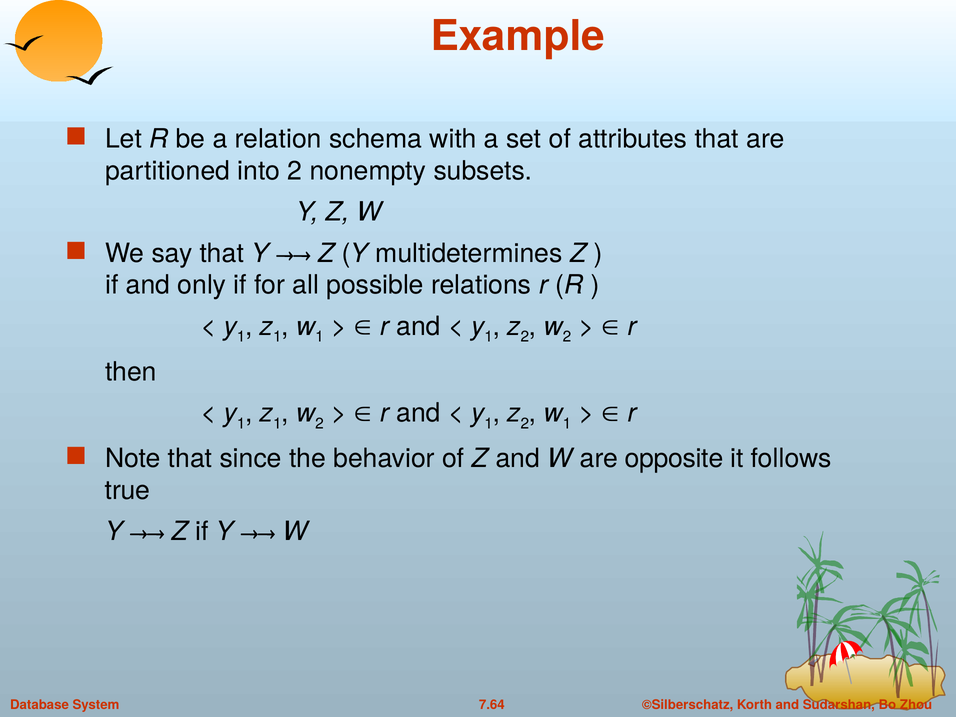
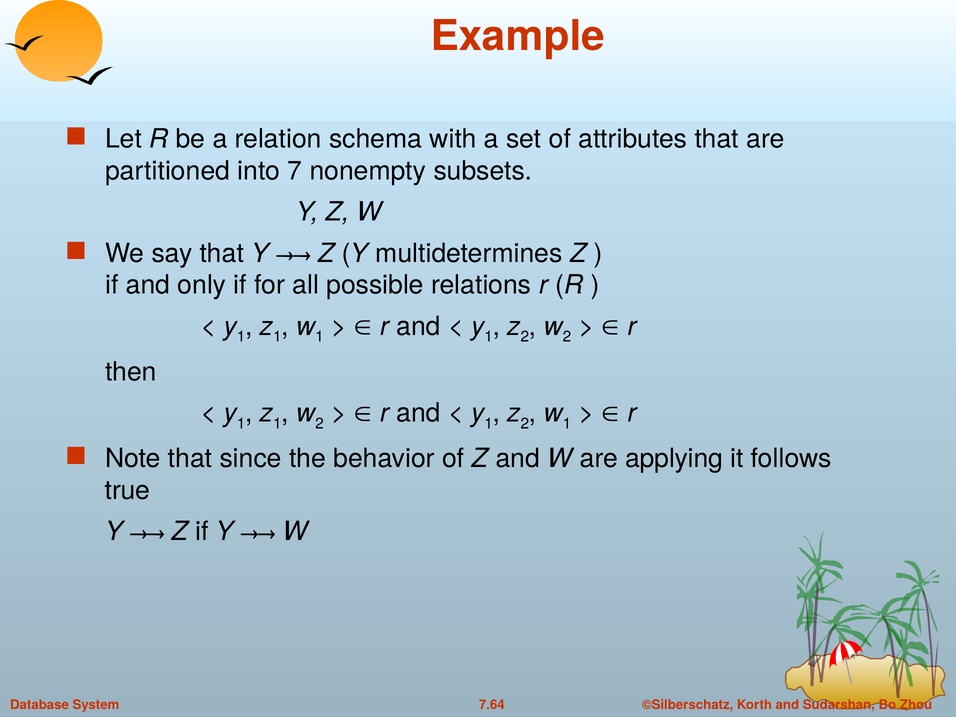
into 2: 2 -> 7 (295, 171)
opposite: opposite -> applying (674, 459)
